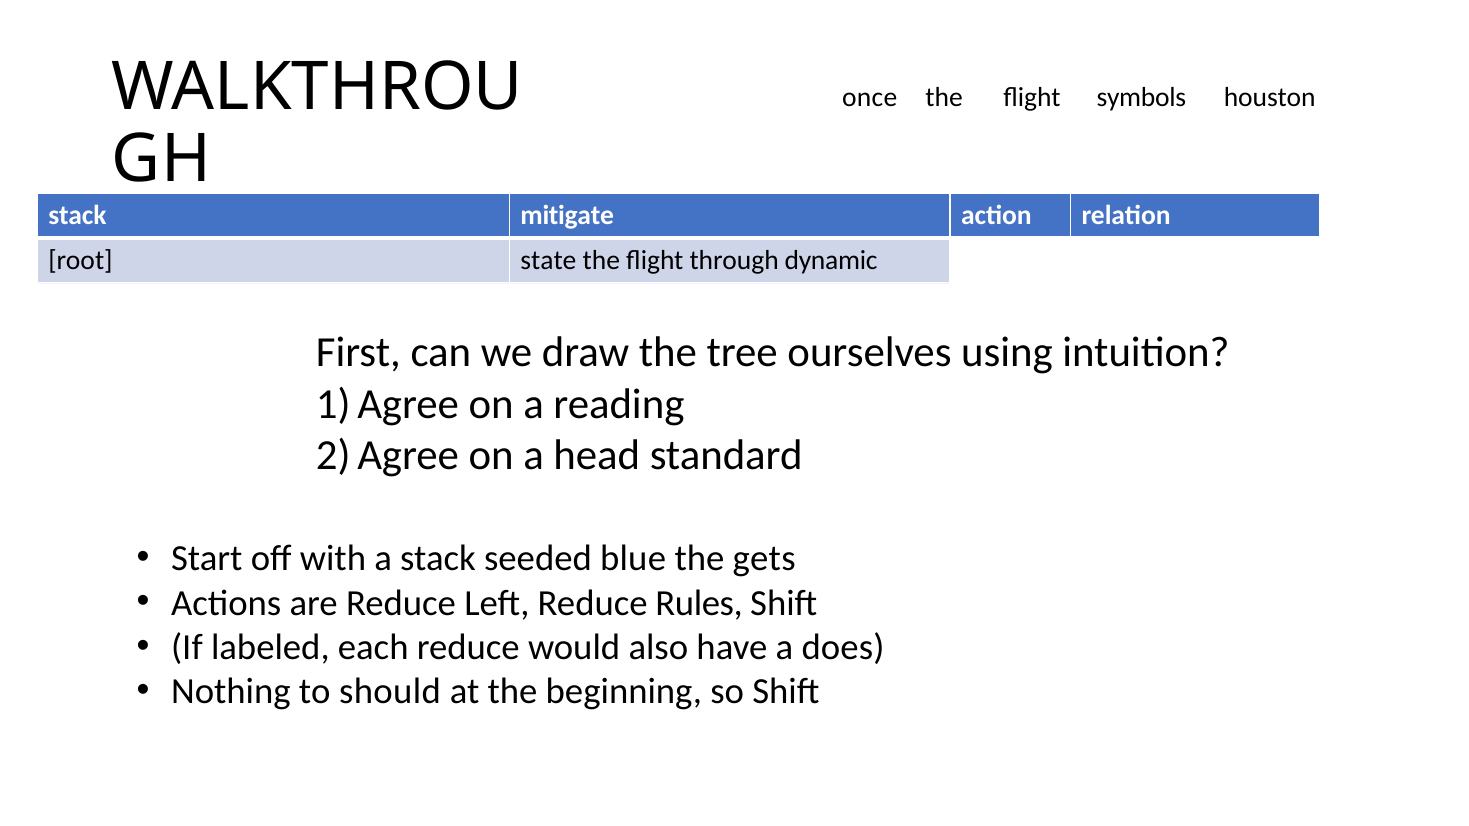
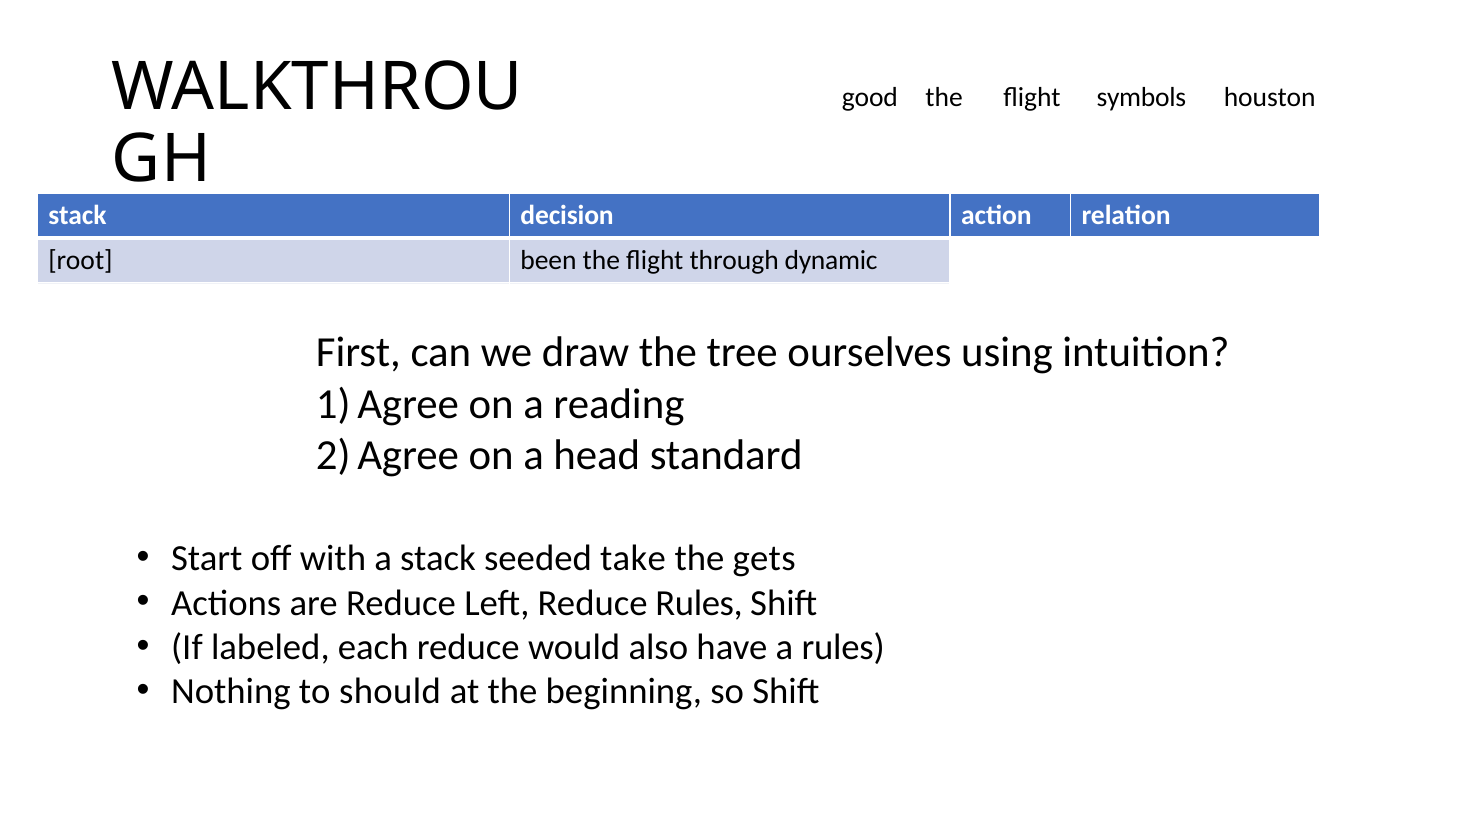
once: once -> good (870, 98)
mitigate: mitigate -> decision (567, 216)
state: state -> been (548, 260)
blue: blue -> take (633, 559)
a does: does -> rules (843, 647)
